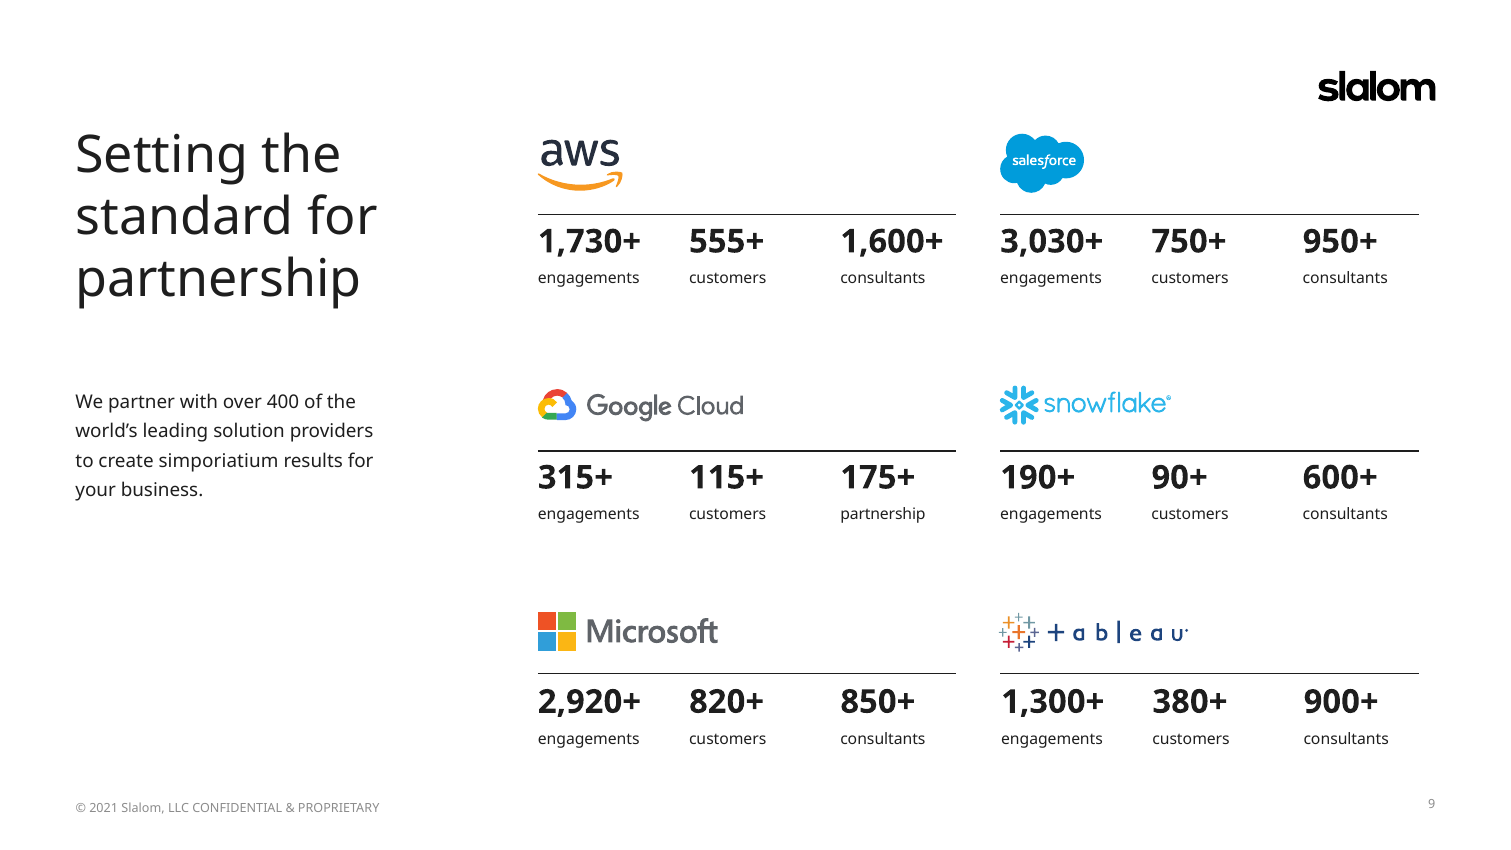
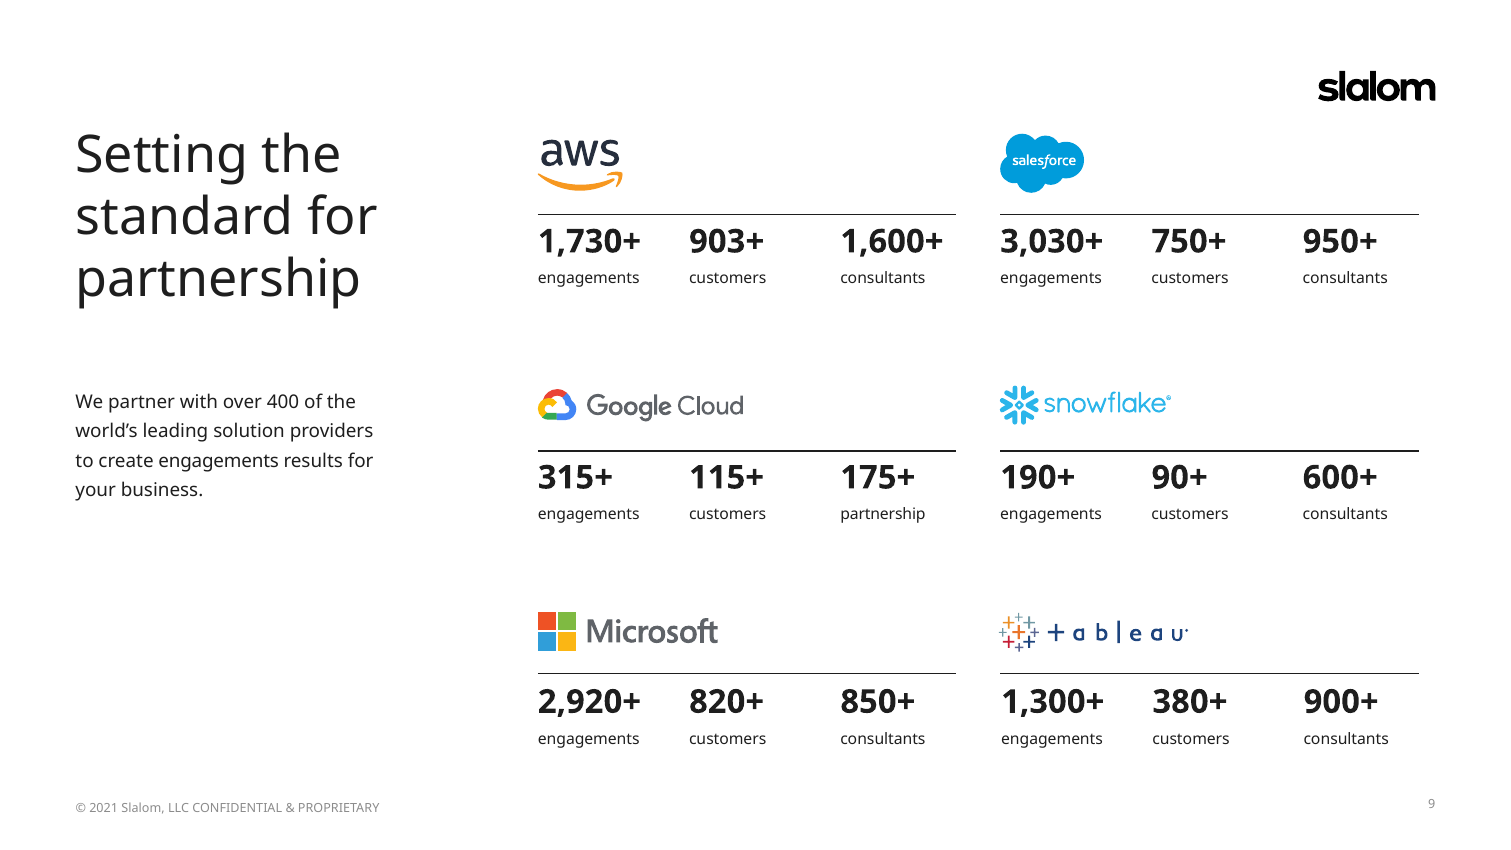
555+: 555+ -> 903+ (727, 242)
create simporiatium: simporiatium -> engagements (219, 461)
